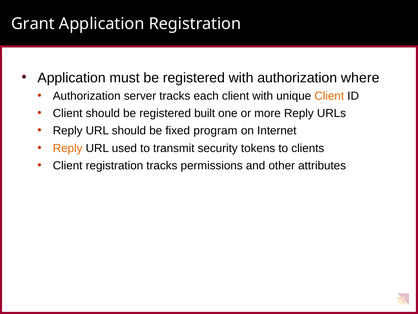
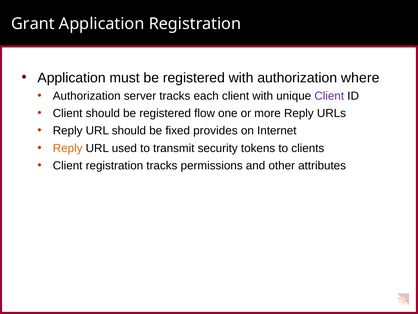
Client colour: orange -> purple (329, 96)
built: built -> flow (205, 113)
program: program -> provides (215, 131)
